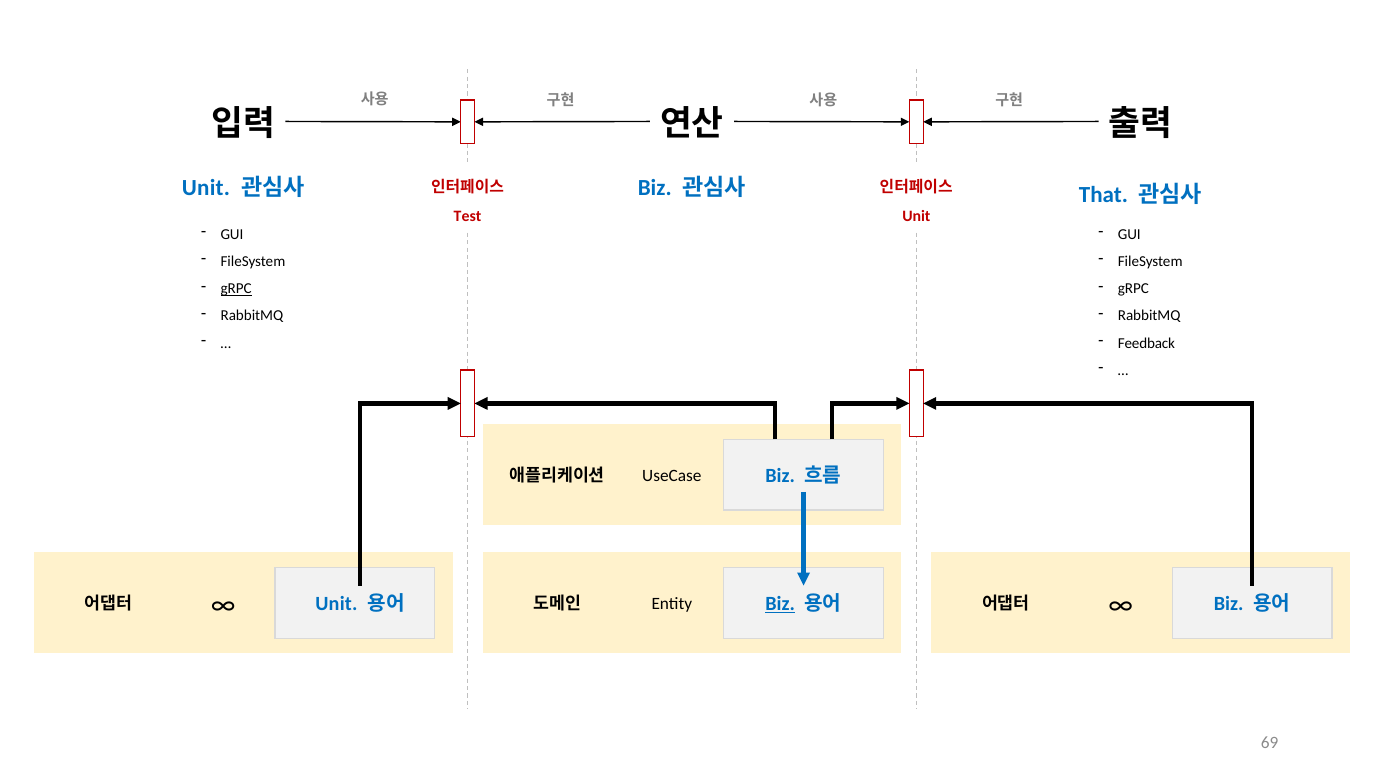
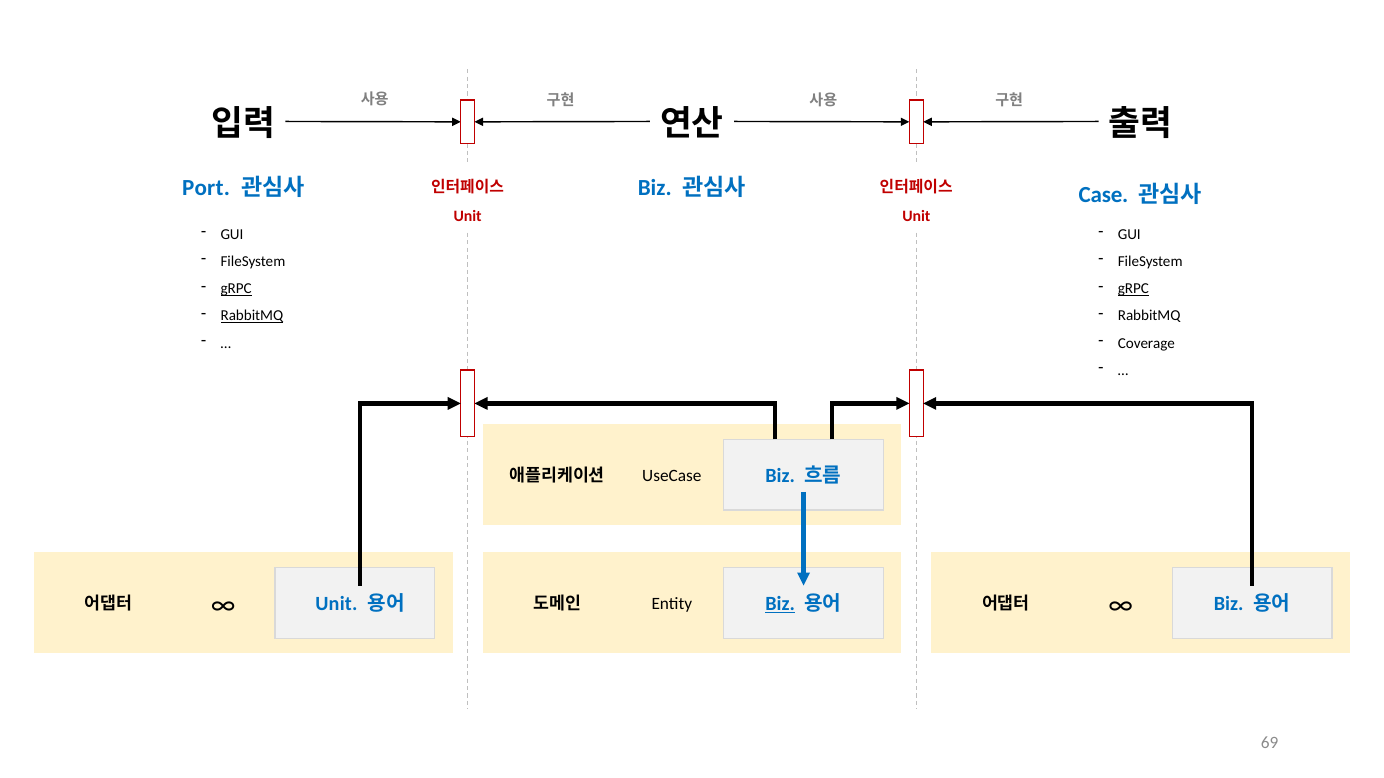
Unit: Unit -> Port (206, 188)
That: That -> Case (1104, 195)
Test: Test -> Unit (468, 216)
gRPC underline: none -> present (1133, 289)
RabbitMQ underline: none -> present (252, 316)
Feedback: Feedback -> Coverage (1146, 343)
